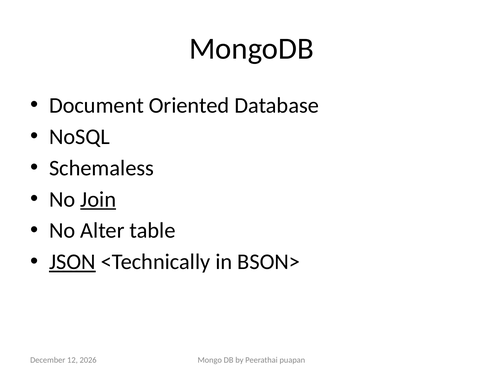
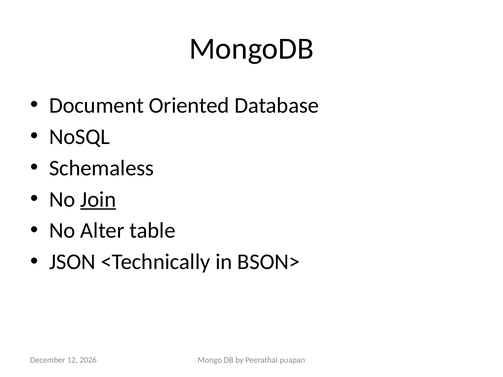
JSON underline: present -> none (72, 262)
